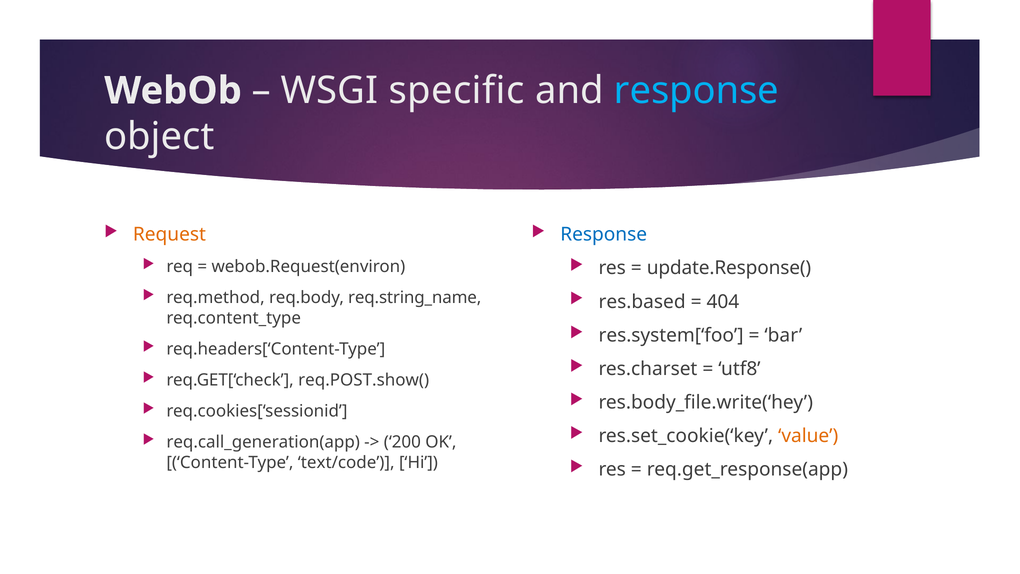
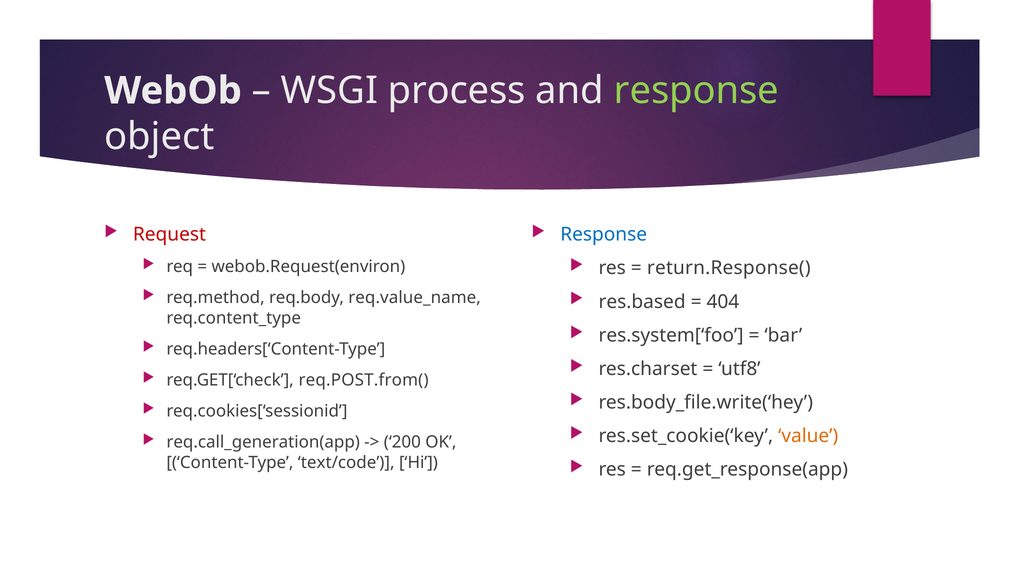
specific: specific -> process (457, 91)
response colour: light blue -> light green (696, 91)
Request colour: orange -> red (169, 234)
update.Response(: update.Response( -> return.Response( (729, 268)
req.string_name: req.string_name -> req.value_name (415, 298)
req.POST.show(: req.POST.show( -> req.POST.from( (364, 380)
